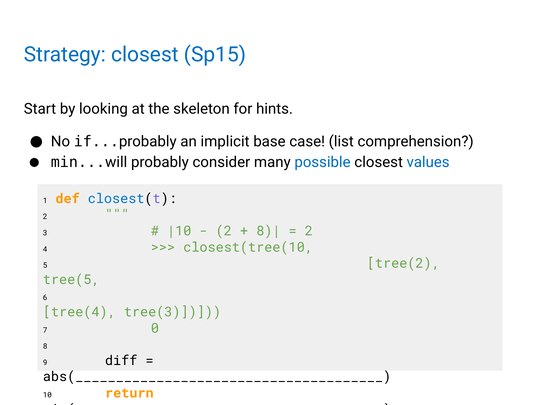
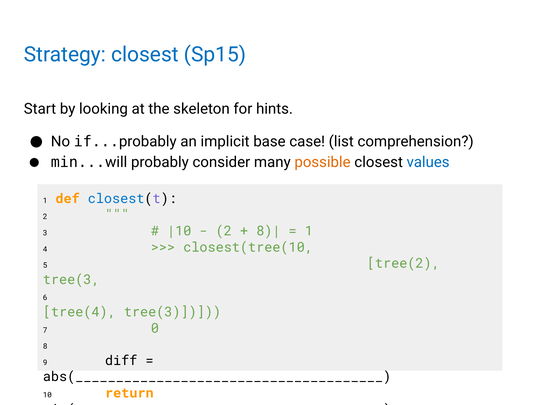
possible colour: blue -> orange (323, 162)
2: 2 -> 1 (309, 231)
tree(5: tree(5 -> tree(3 (71, 280)
